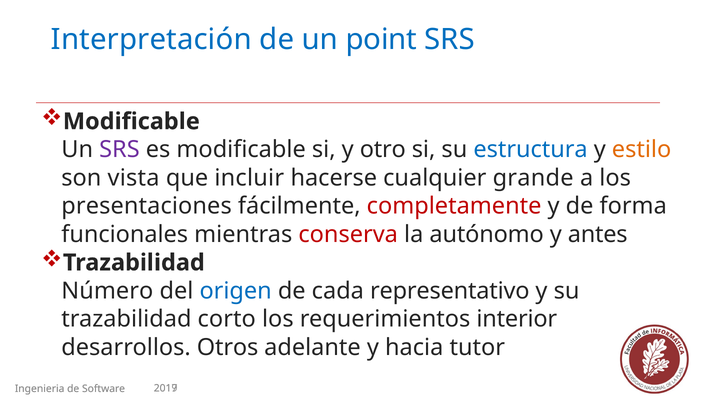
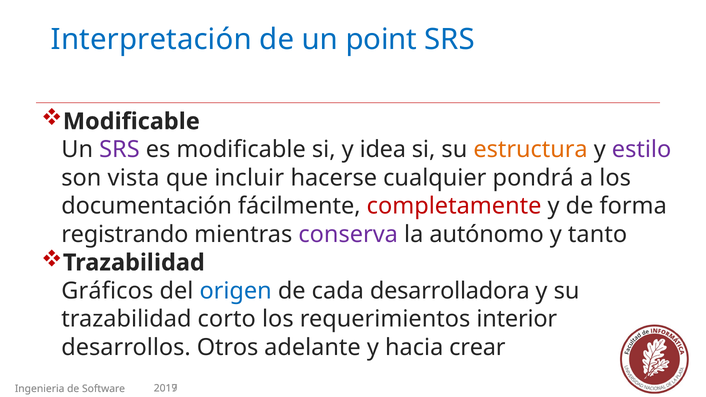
otro: otro -> idea (383, 150)
estructura colour: blue -> orange (531, 150)
estilo colour: orange -> purple (642, 150)
grande: grande -> pondrá (533, 178)
presentaciones: presentaciones -> documentación (147, 206)
funcionales: funcionales -> registrando (125, 234)
conserva colour: red -> purple (348, 234)
antes: antes -> tanto (598, 234)
Número: Número -> Gráficos (107, 291)
representativo: representativo -> desarrolladora (450, 291)
tutor: tutor -> crear (477, 347)
